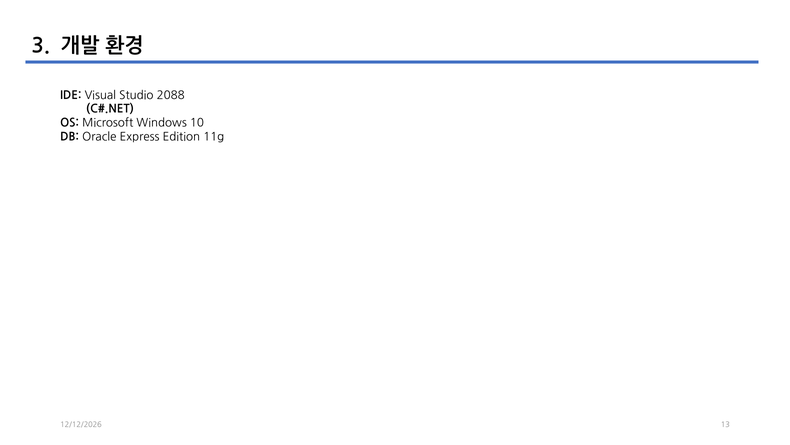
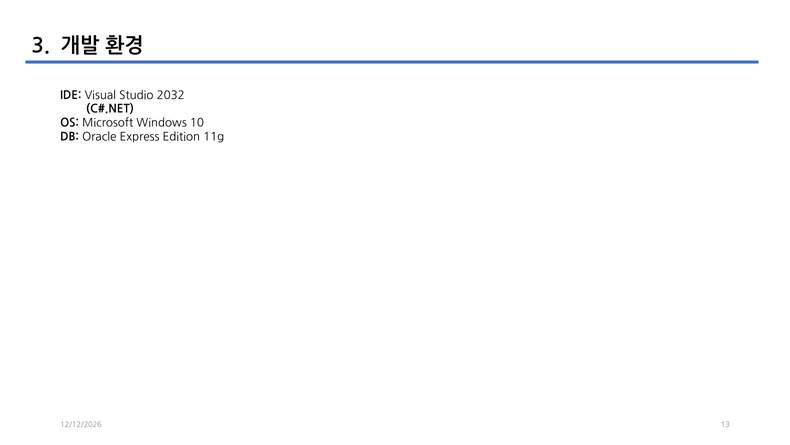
2088: 2088 -> 2032 (171, 95)
